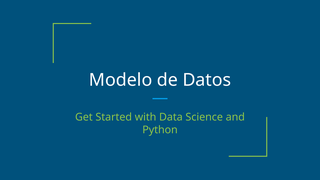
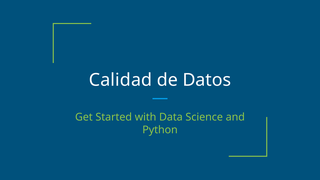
Modelo: Modelo -> Calidad (121, 80)
